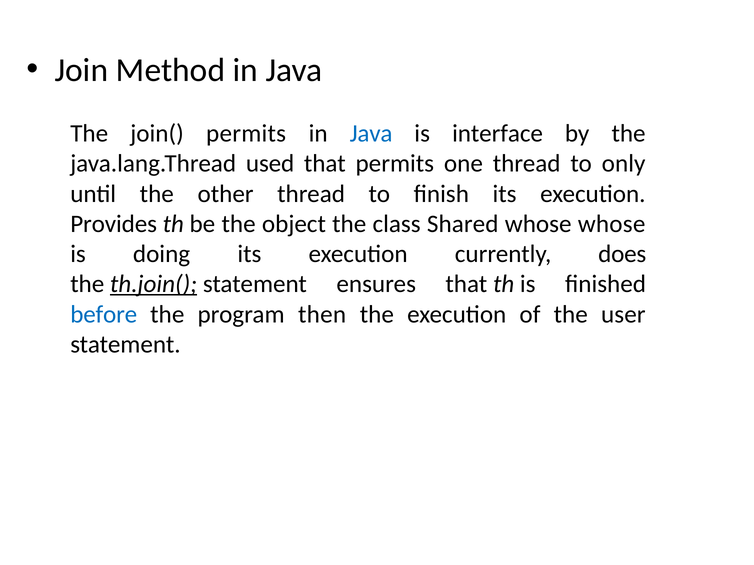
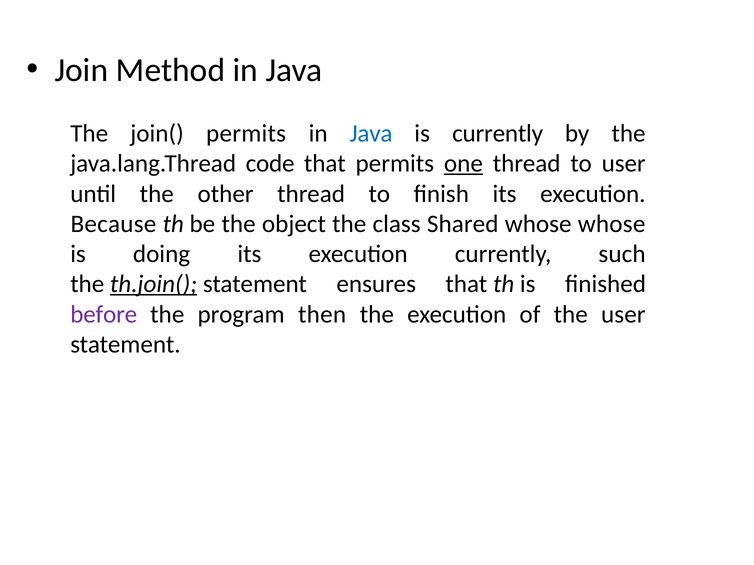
is interface: interface -> currently (498, 134)
used: used -> code (270, 164)
one underline: none -> present (463, 164)
to only: only -> user (624, 164)
Provides: Provides -> Because (113, 224)
does: does -> such (622, 254)
before colour: blue -> purple (104, 315)
